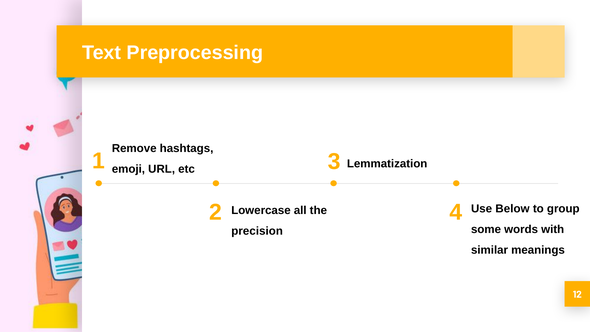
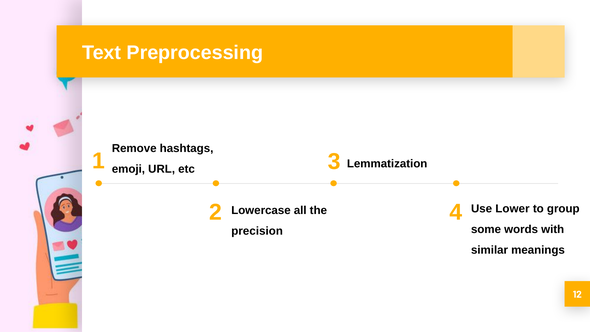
Below: Below -> Lower (512, 209)
